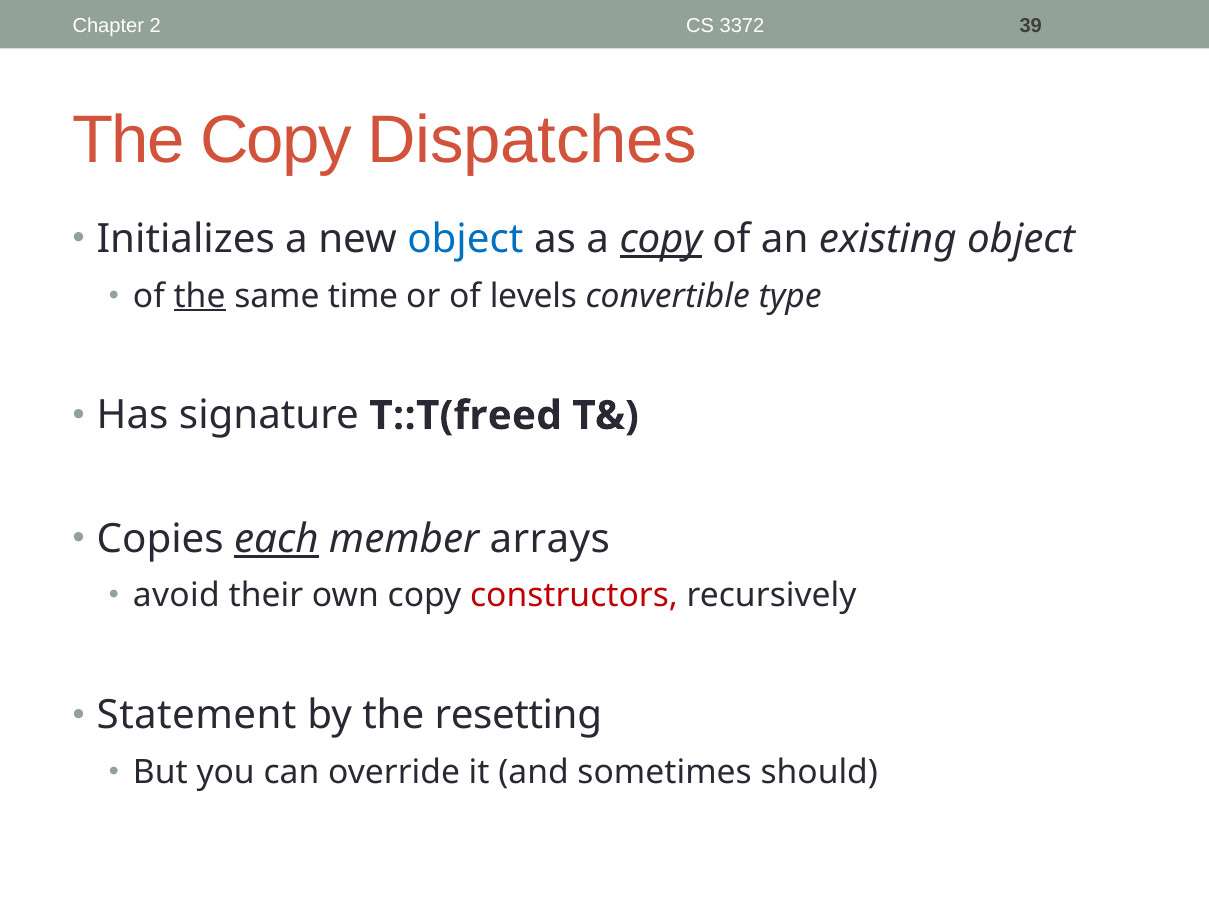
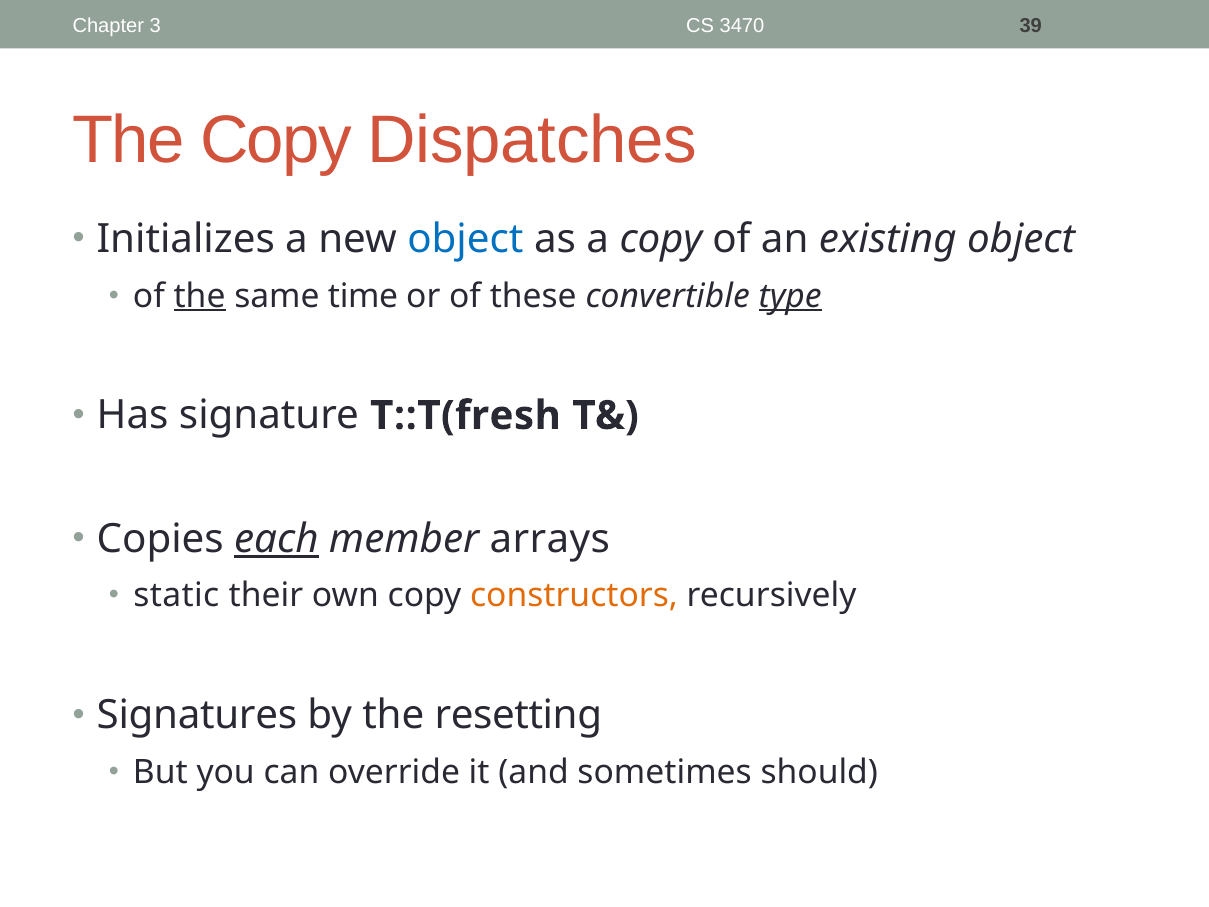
2: 2 -> 3 (155, 26)
3372: 3372 -> 3470 (742, 26)
copy underline: present -> none (661, 239)
levels: levels -> these (533, 296)
type underline: none -> present (790, 296)
T::T(freed: T::T(freed -> T::T(fresh (465, 416)
avoid: avoid -> static (176, 596)
constructors colour: red -> orange (574, 596)
Statement: Statement -> Signatures (197, 715)
